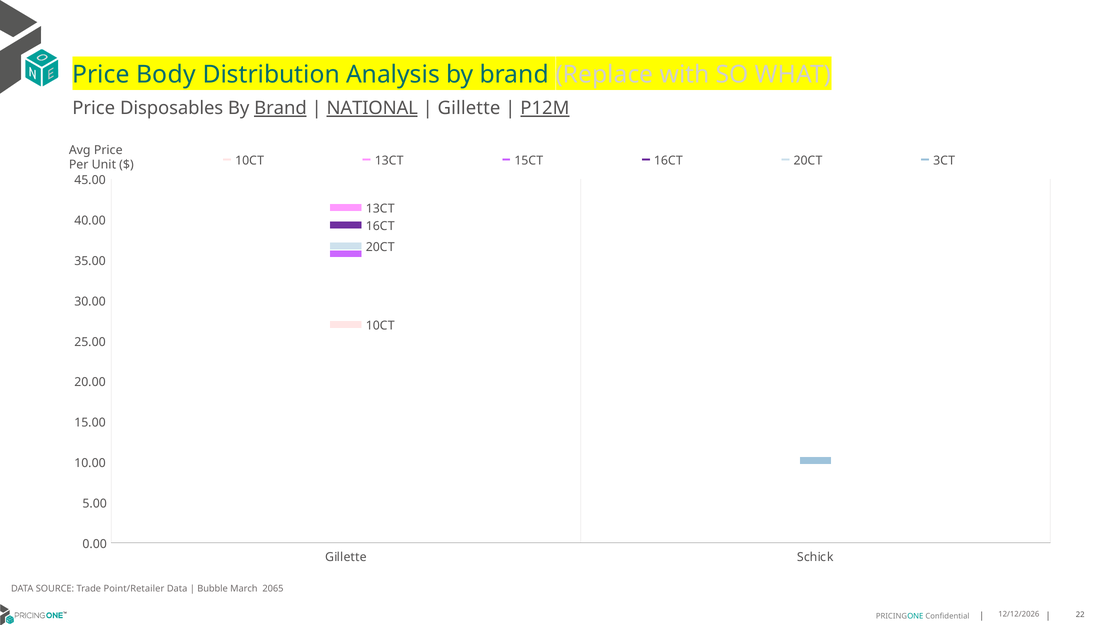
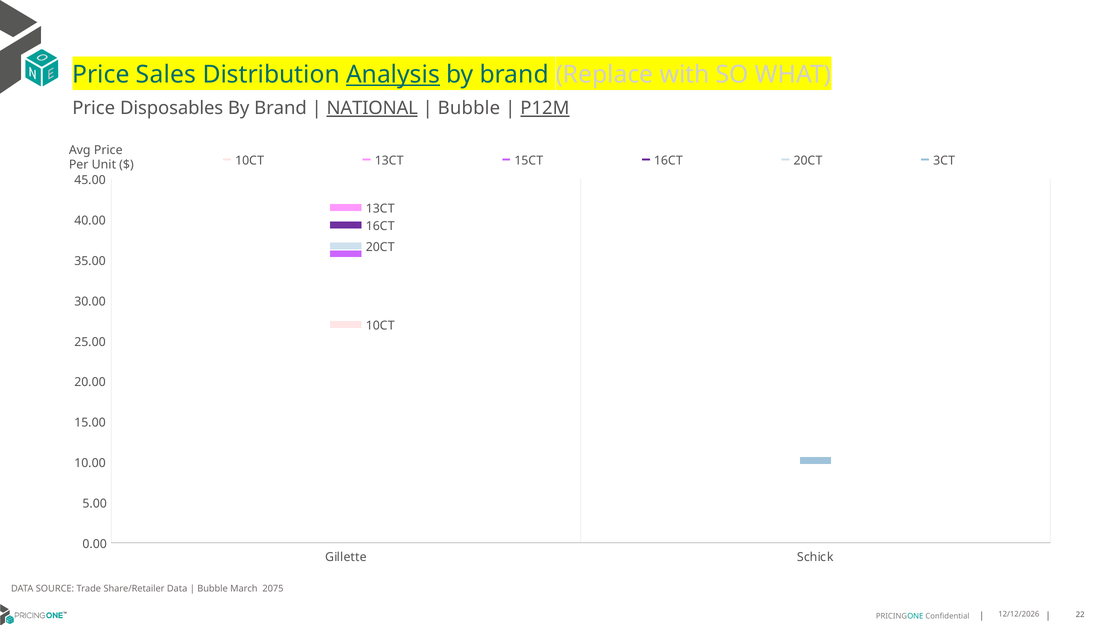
Body: Body -> Sales (166, 75)
Analysis underline: none -> present (393, 75)
Brand underline: present -> none (280, 108)
Gillette: Gillette -> Bubble (469, 108)
Point/Retailer: Point/Retailer -> Share/Retailer (134, 589)
2065: 2065 -> 2075 (273, 589)
